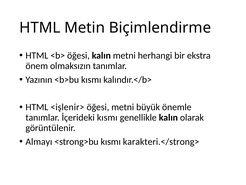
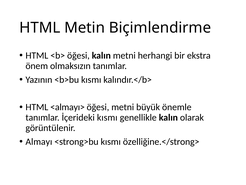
<işlenir>: <işlenir> -> <almayı> (68, 107)
karakteri.</strong>: karakteri.</strong> -> özelliğine.</strong> (161, 141)
